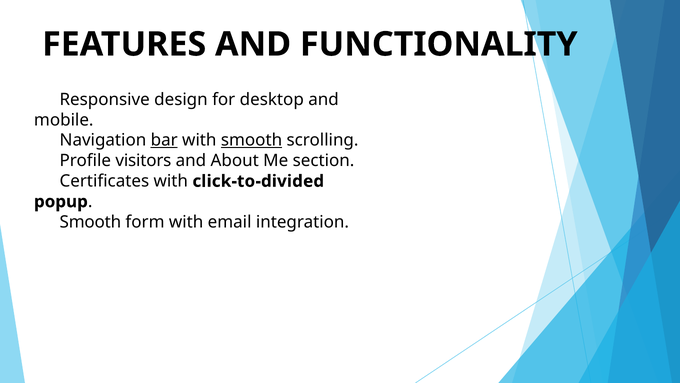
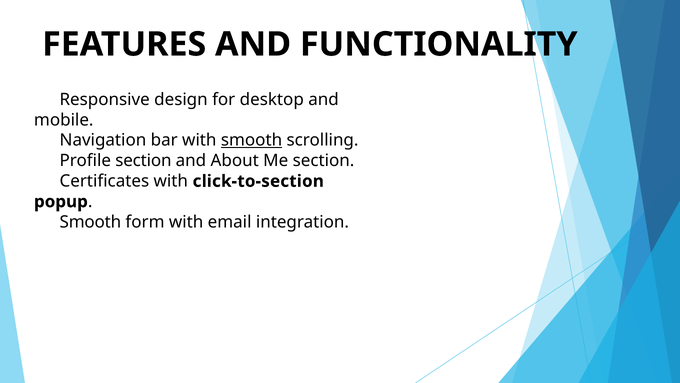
bar underline: present -> none (164, 140)
Profile visitors: visitors -> section (143, 161)
click-to-divided: click-to-divided -> click-to-section (258, 181)
